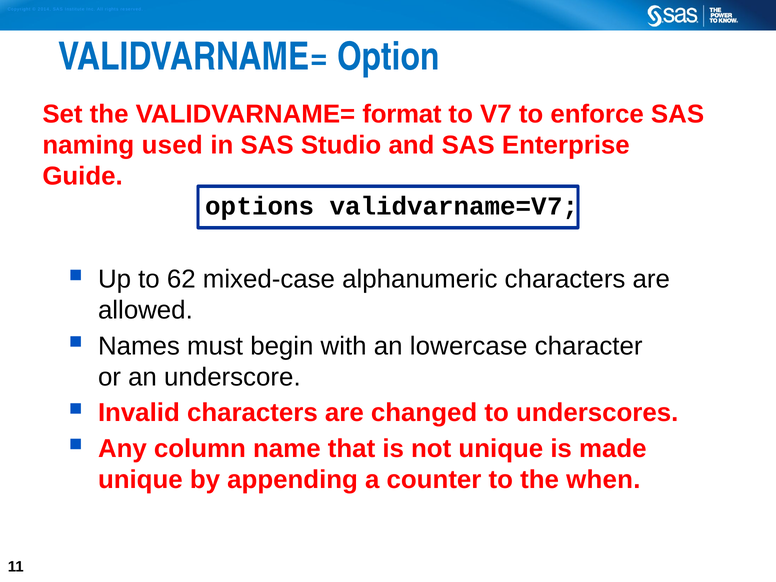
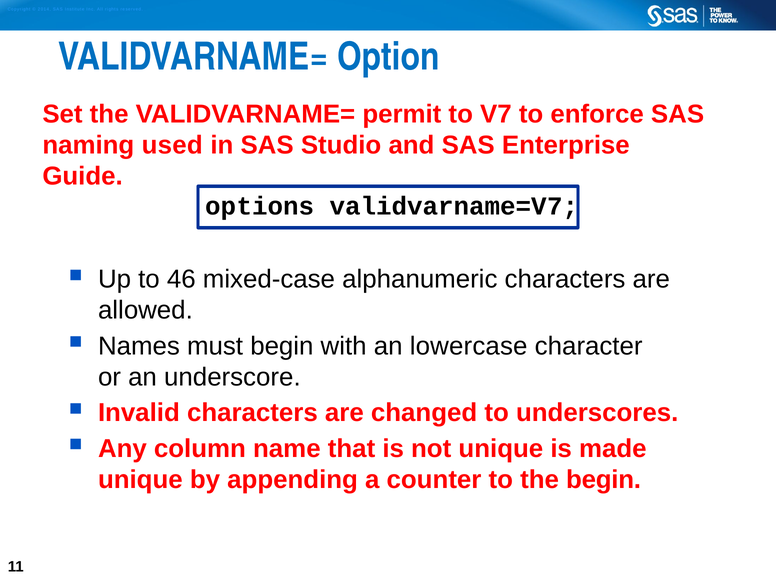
format: format -> permit (402, 114)
62: 62 -> 46 (181, 279)
the when: when -> begin (604, 480)
